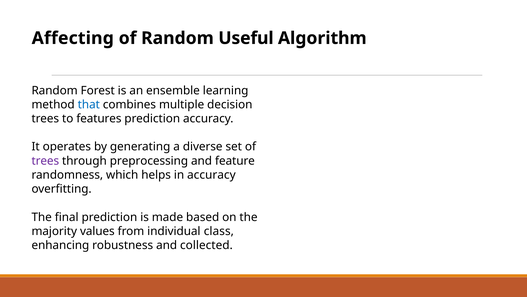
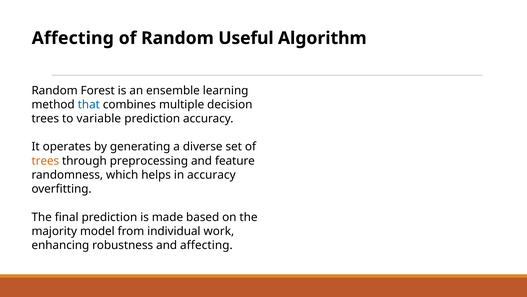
features: features -> variable (99, 118)
trees colour: purple -> orange (45, 161)
values: values -> model (97, 231)
class: class -> work (219, 231)
and collected: collected -> affecting (206, 245)
